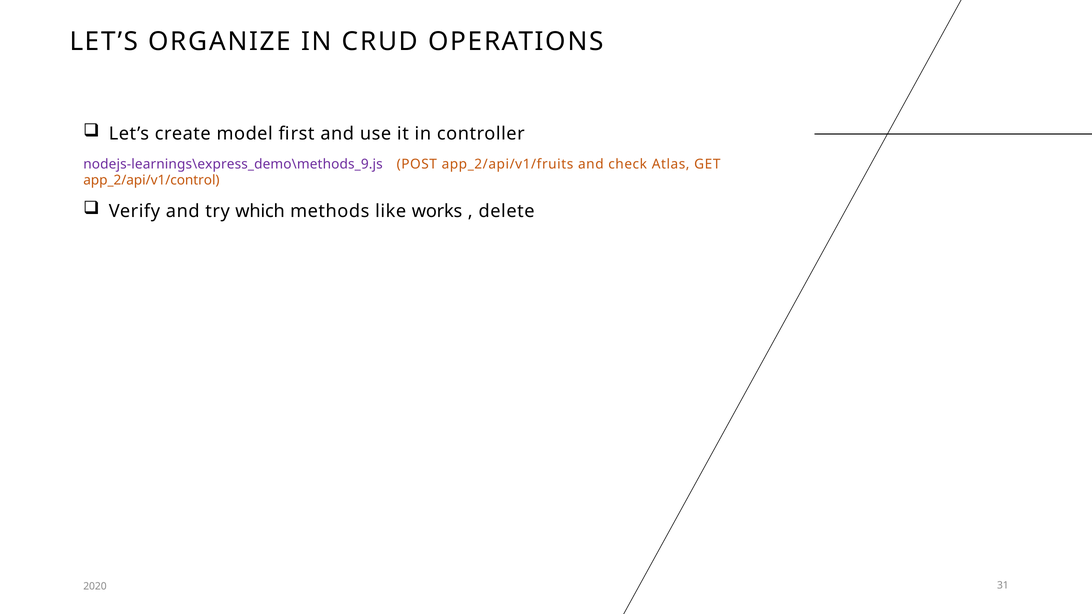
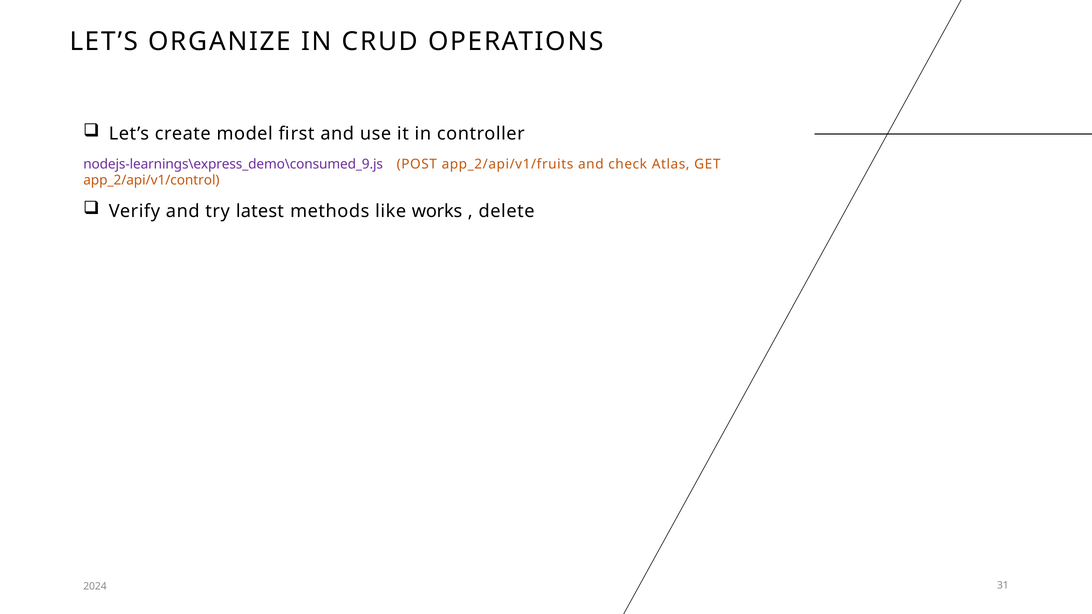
nodejs-learnings\express_demo\methods_9.js: nodejs-learnings\express_demo\methods_9.js -> nodejs-learnings\express_demo\consumed_9.js (233, 164)
which: which -> latest (260, 211)
2020: 2020 -> 2024 (95, 586)
